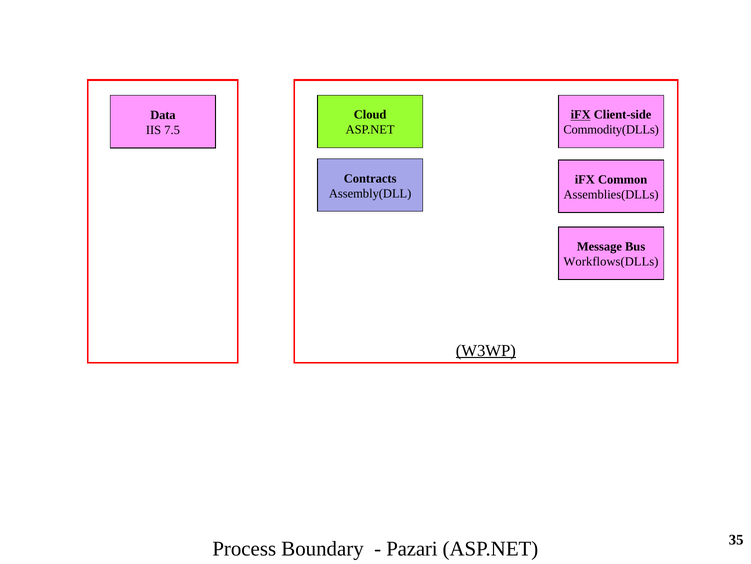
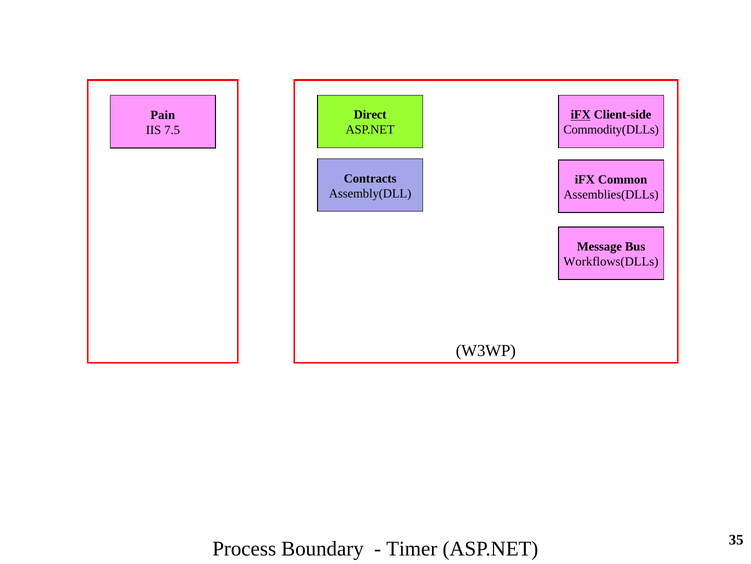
Cloud: Cloud -> Direct (370, 115)
Data: Data -> Pain (163, 115)
W3WP underline: present -> none (486, 350)
Pazari: Pazari -> Timer (412, 548)
